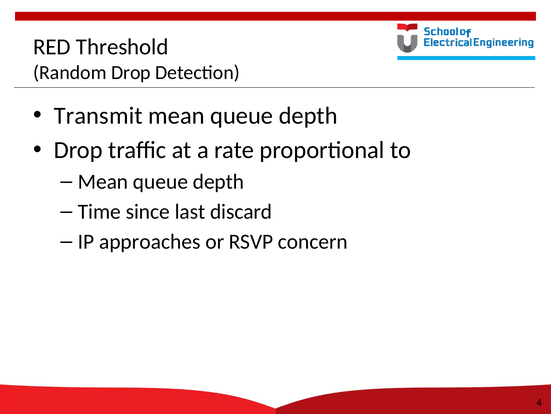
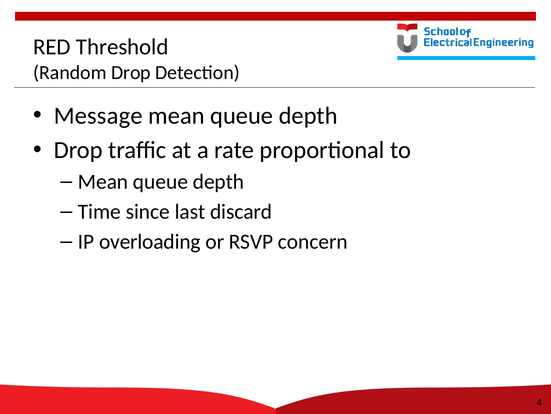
Transmit: Transmit -> Message (98, 116)
approaches: approaches -> overloading (150, 241)
